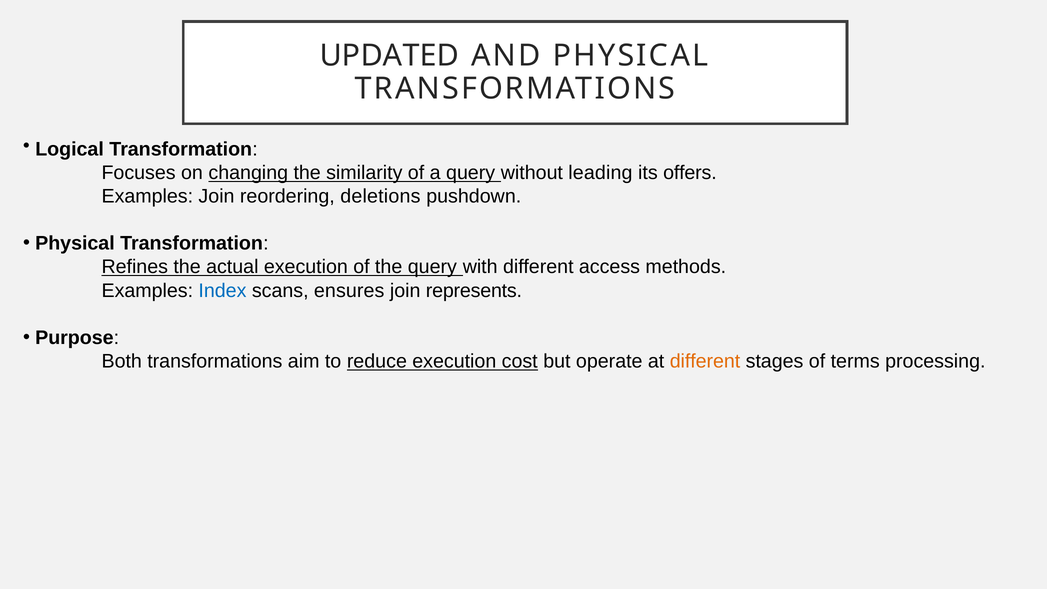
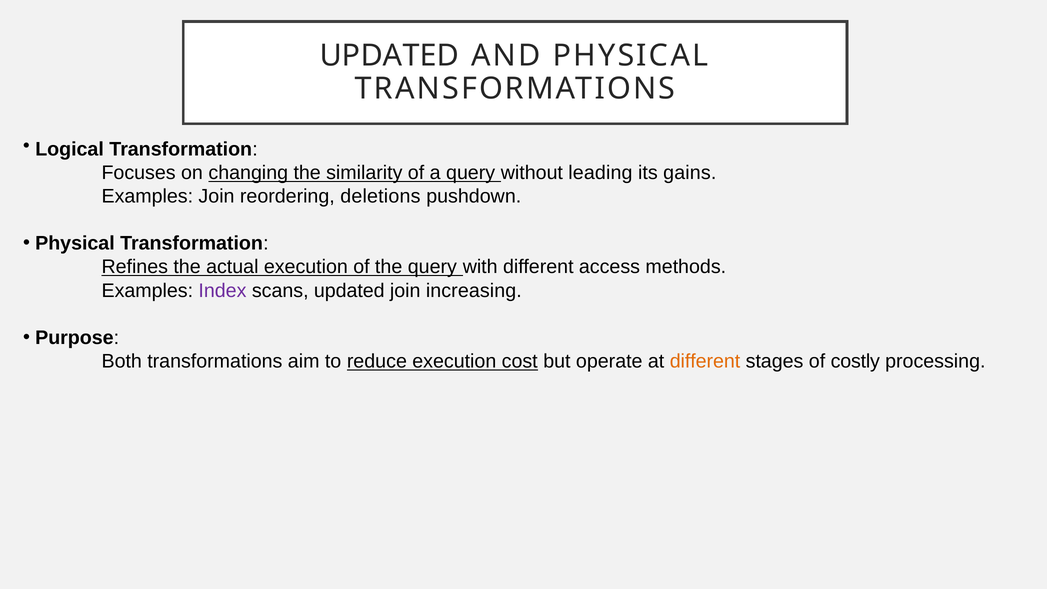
offers: offers -> gains (690, 173)
Index colour: blue -> purple (222, 290)
scans ensures: ensures -> updated (349, 290)
represents: represents -> increasing (474, 290)
terms: terms -> costly (855, 361)
